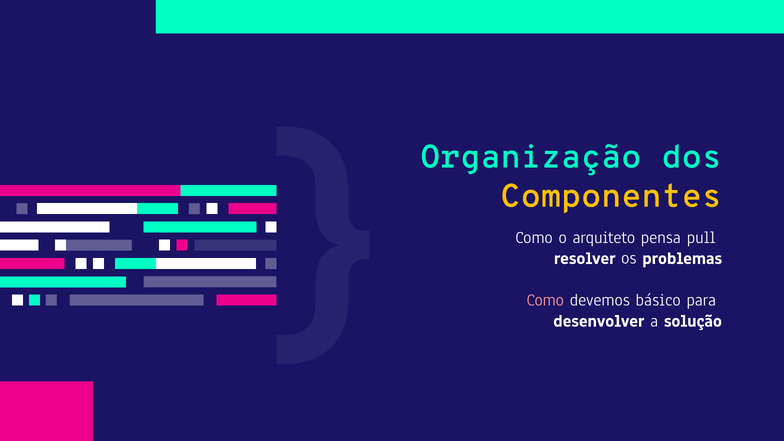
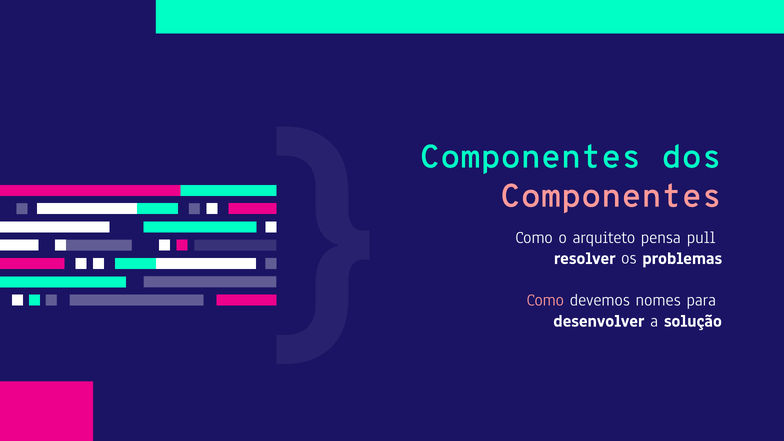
Organização: Organização -> Componentes (531, 157)
Componentes colour: yellow -> pink (611, 196)
básico: básico -> nomes (658, 300)
